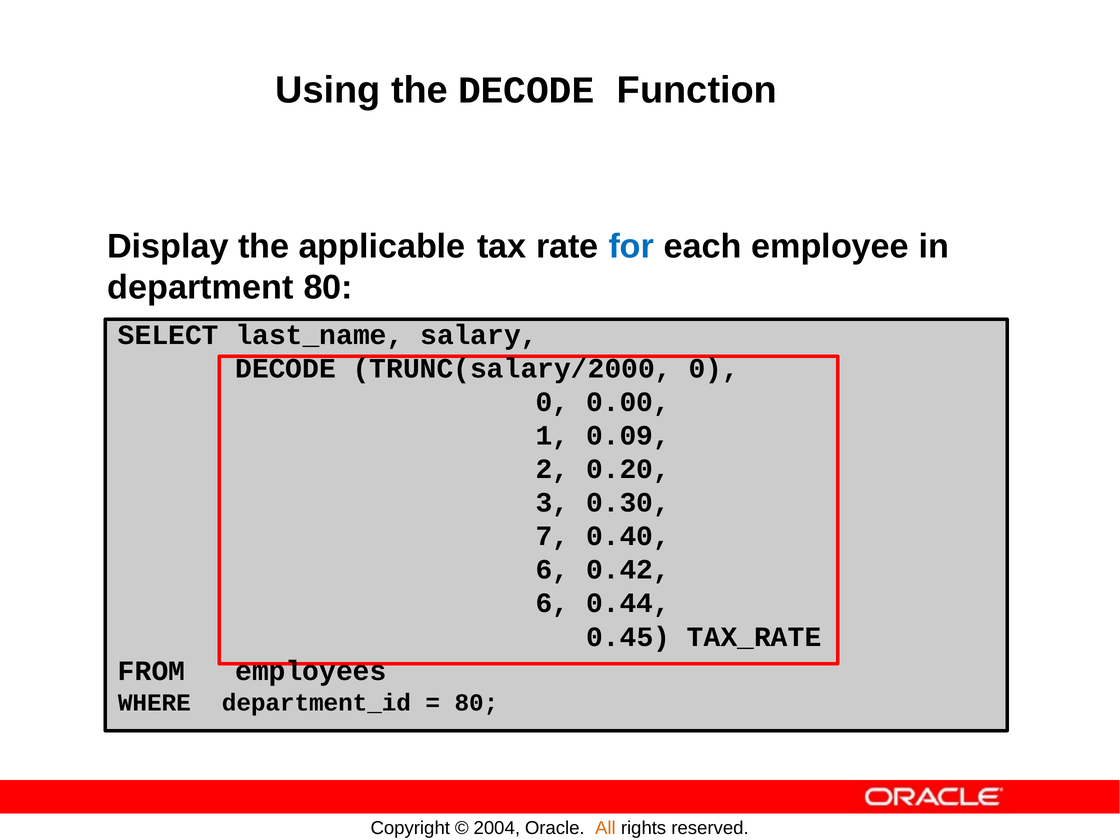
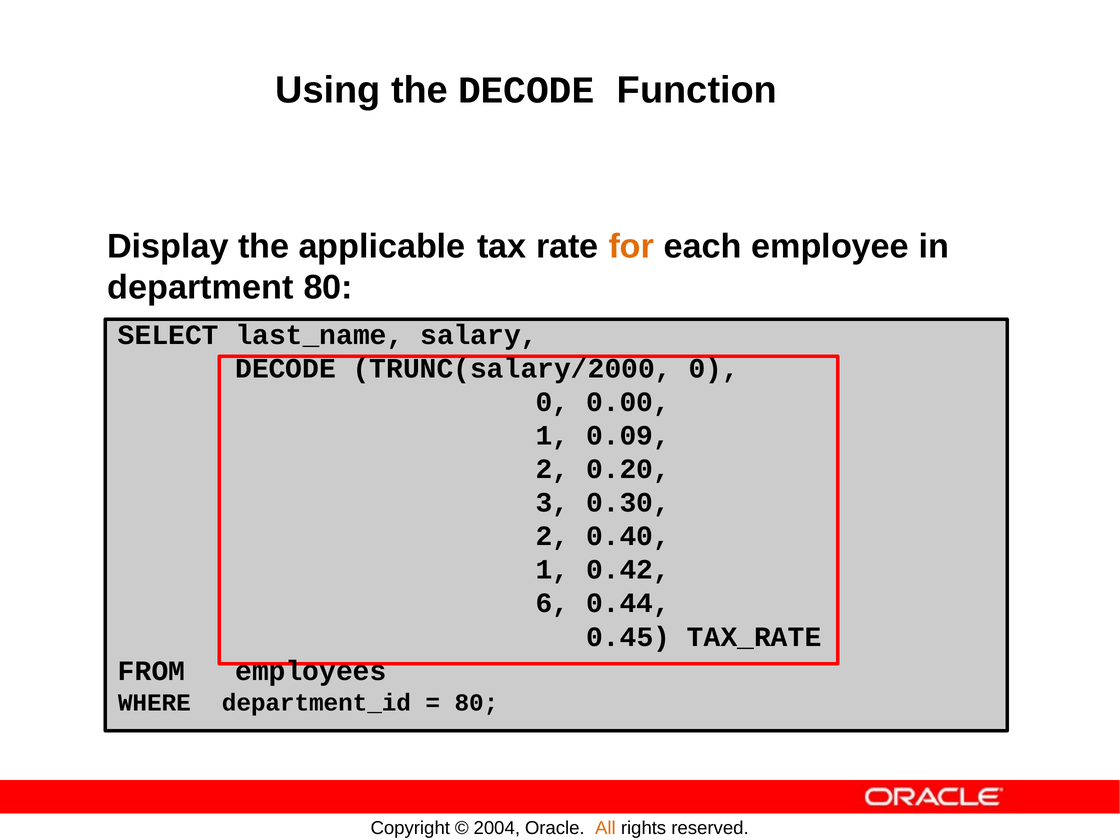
for colour: blue -> orange (631, 246)
7: 7 -> 2 (552, 536)
6: 6 -> 1 (552, 569)
